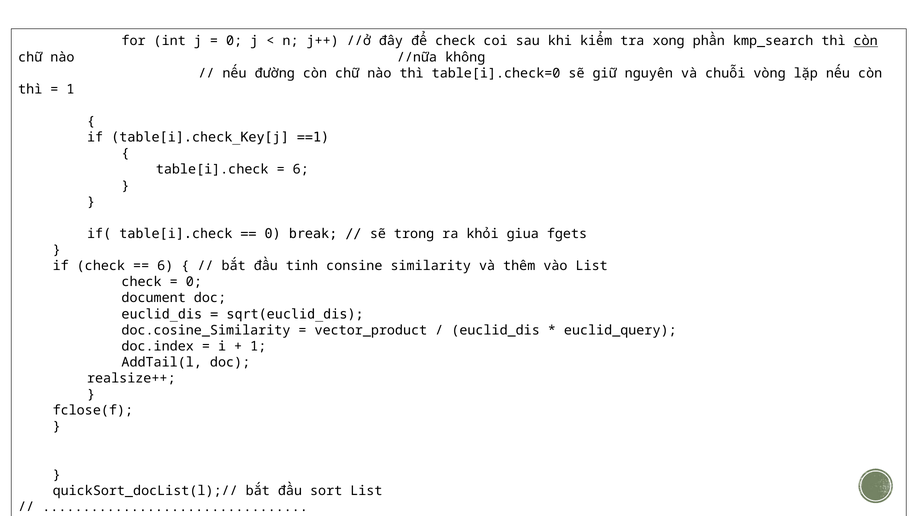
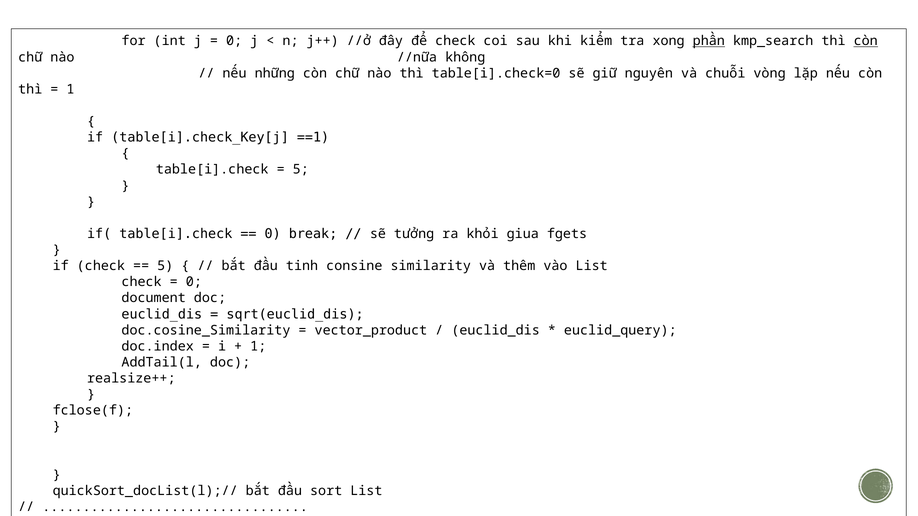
phần underline: none -> present (709, 41)
đường: đường -> những (275, 73)
6: 6 -> 5 (301, 170)
trong: trong -> tưởng (414, 234)
6: 6 -> 5 (165, 266)
